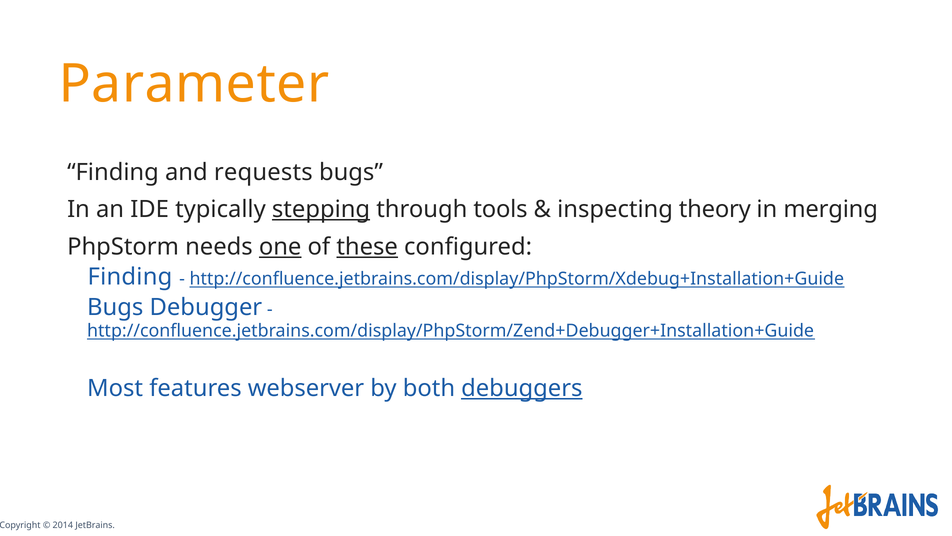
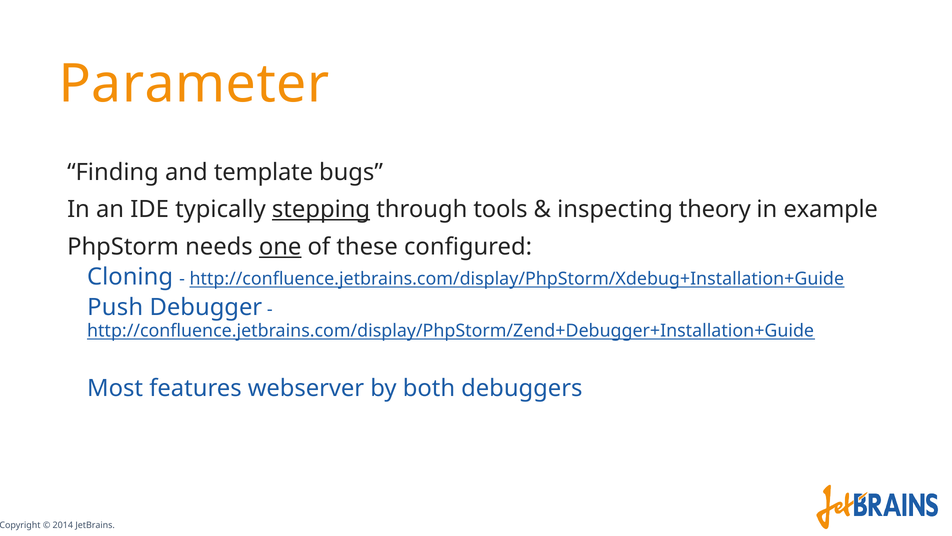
requests: requests -> template (263, 172)
merging: merging -> example (831, 209)
these underline: present -> none (367, 247)
Finding: Finding -> Cloning (130, 277)
Bugs: Bugs -> Push (115, 307)
debuggers underline: present -> none (522, 388)
